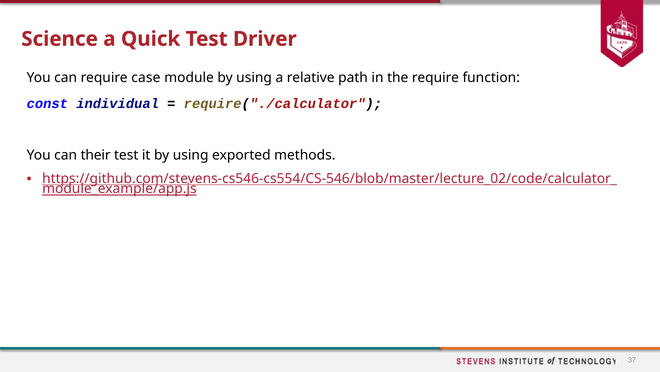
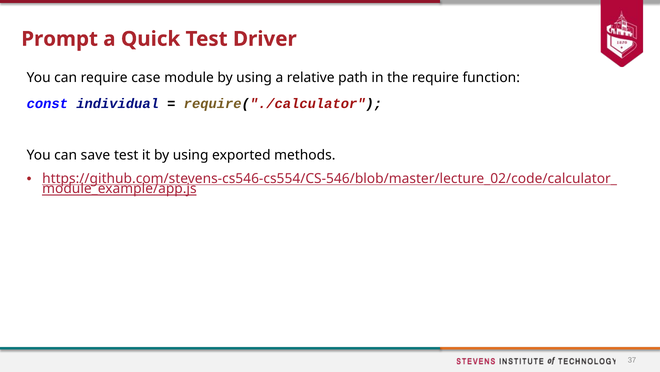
Science: Science -> Prompt (60, 39)
their: their -> save (95, 155)
